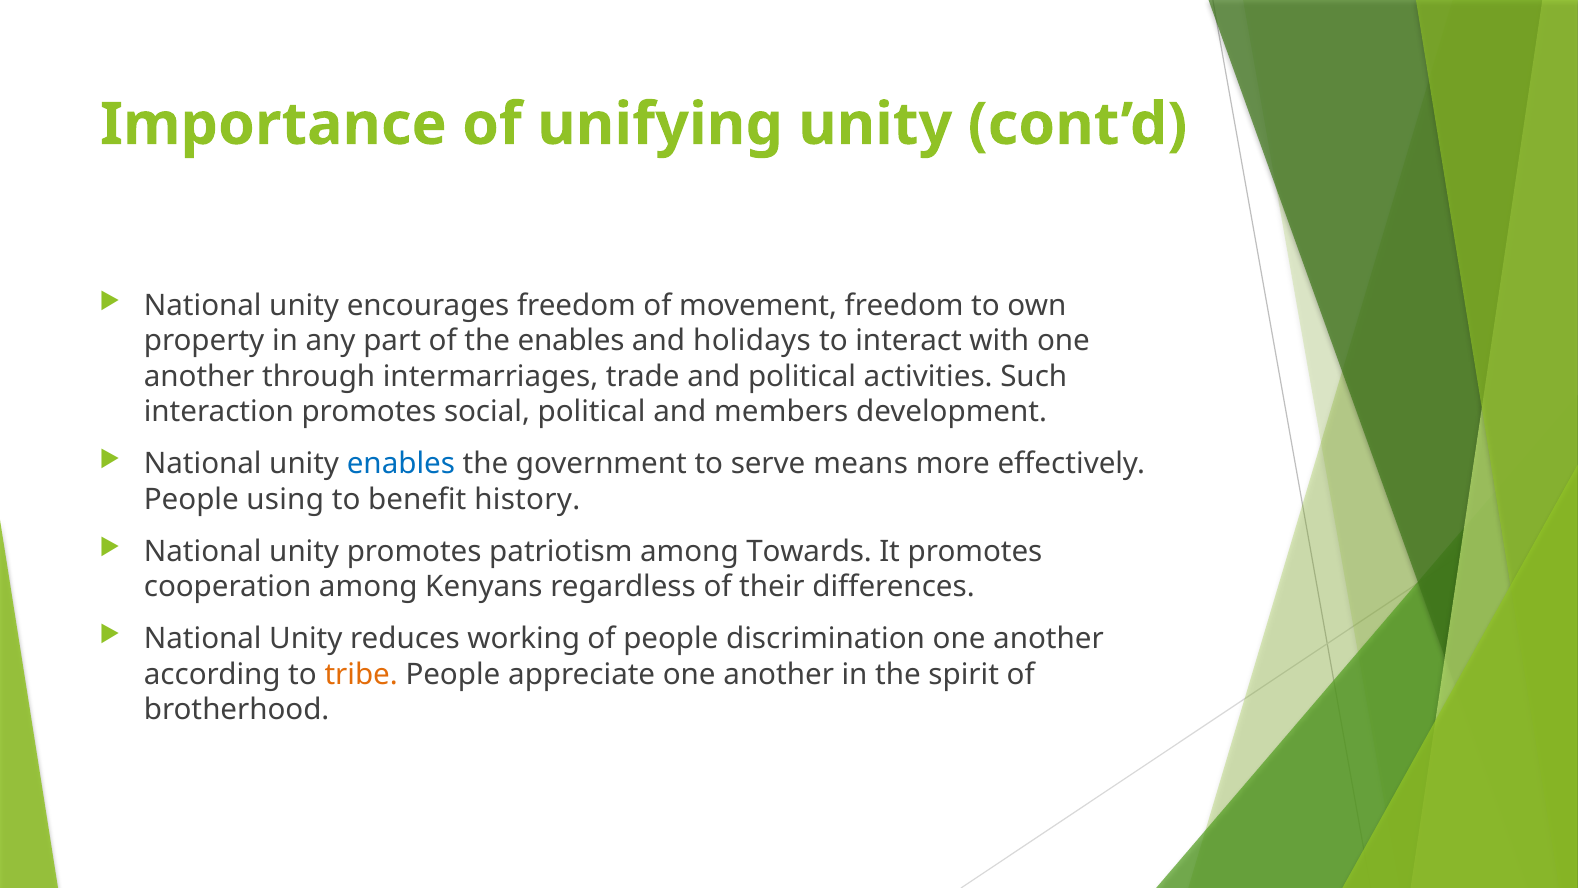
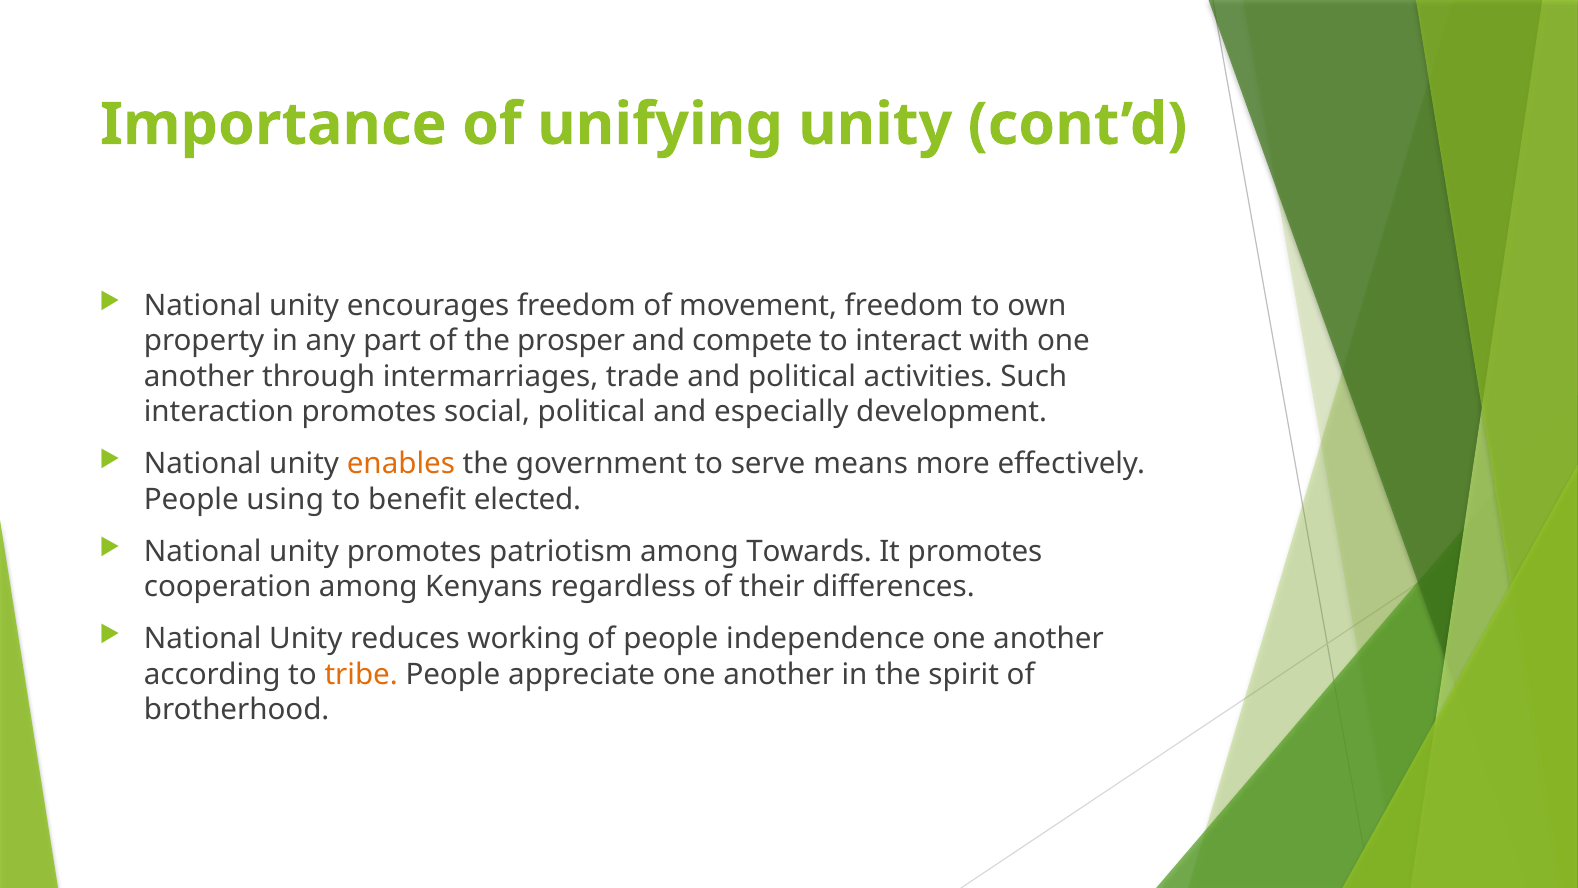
the enables: enables -> prosper (571, 341)
holidays: holidays -> compete (752, 341)
members: members -> especially (781, 412)
enables colour: blue -> orange (401, 464)
history: history -> elected (528, 499)
discrimination: discrimination -> independence (826, 639)
